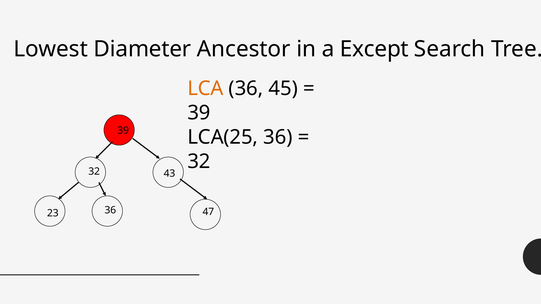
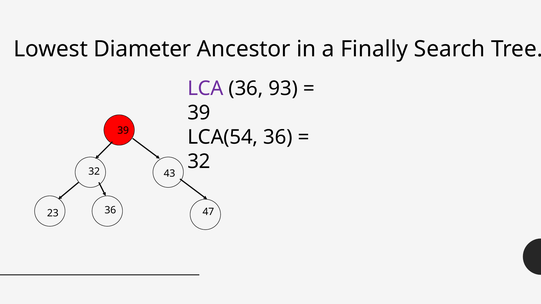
Except: Except -> Finally (374, 49)
LCA colour: orange -> purple (205, 89)
45: 45 -> 93 (283, 89)
LCA(25: LCA(25 -> LCA(54 (223, 137)
